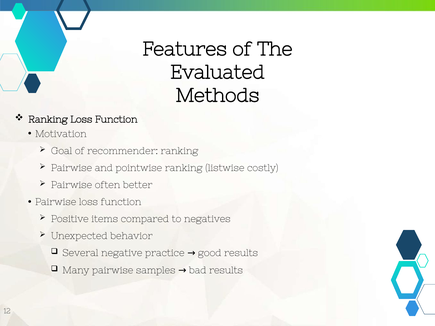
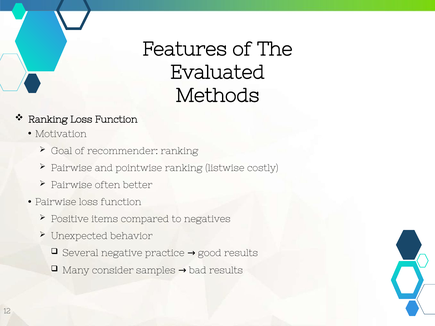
Many pairwise: pairwise -> consider (113, 270)
